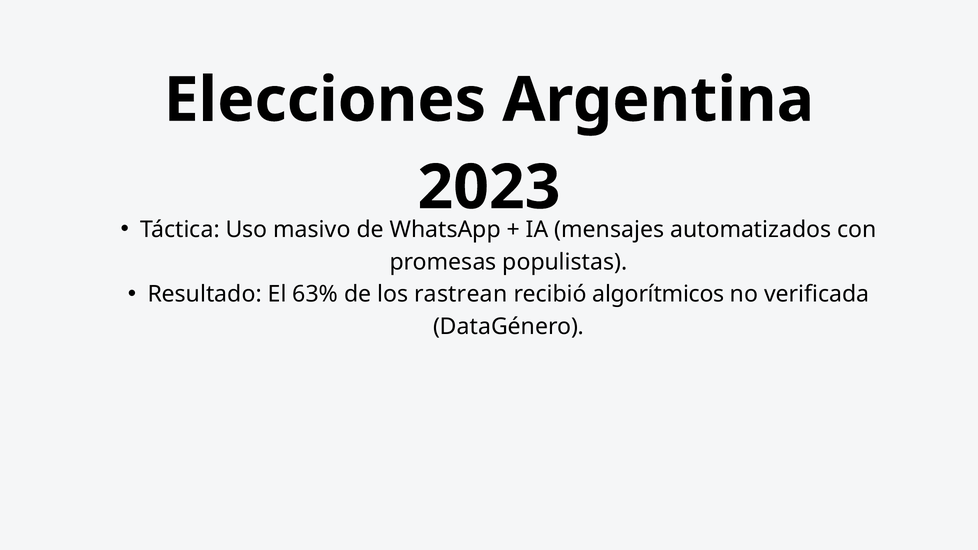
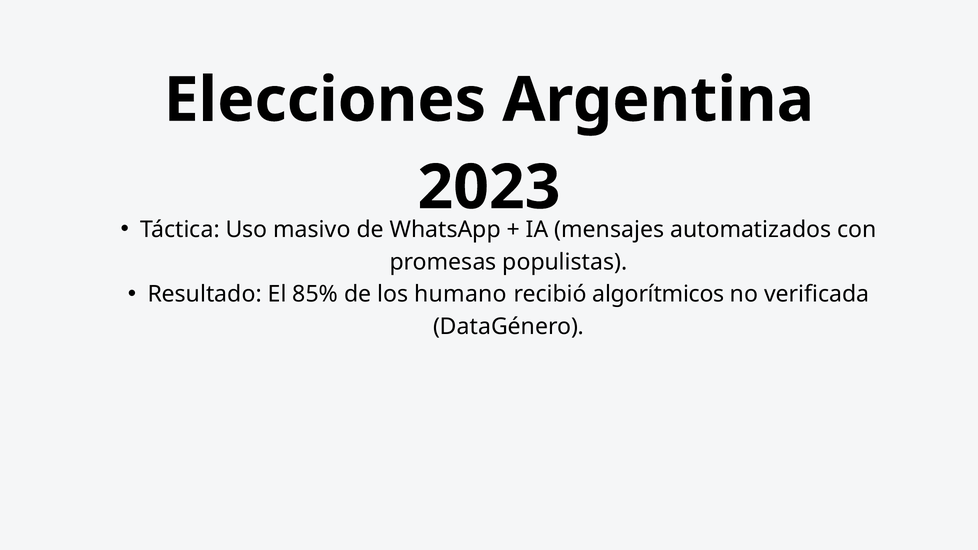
63%: 63% -> 85% (315, 294)
rastrean: rastrean -> humano (461, 294)
